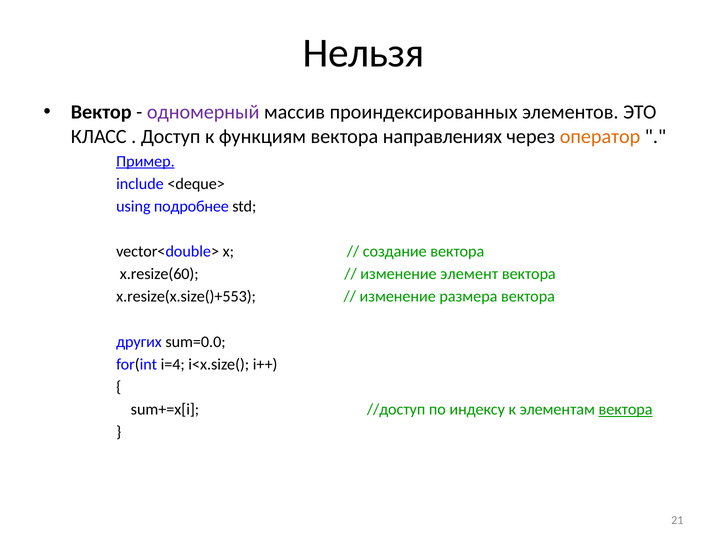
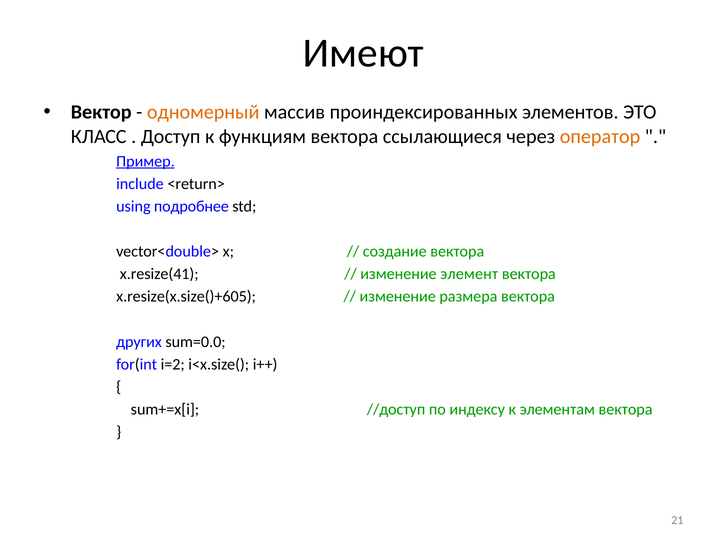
Нельзя: Нельзя -> Имеют (363, 53)
одномерный colour: purple -> orange (203, 112)
направлениях: направлениях -> ссылающиеся (442, 137)
<deque>: <deque> -> <return> (196, 184)
x.resize(60: x.resize(60 -> x.resize(41 (159, 274)
x.resize(x.size()+553: x.resize(x.size()+553 -> x.resize(x.size()+605 (186, 297)
i=4: i=4 -> i=2 (173, 364)
вектора underline: present -> none (626, 410)
